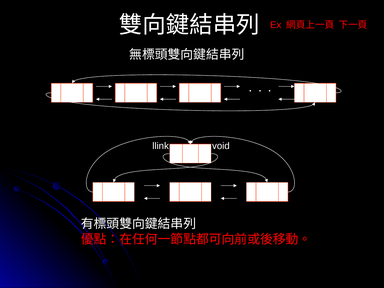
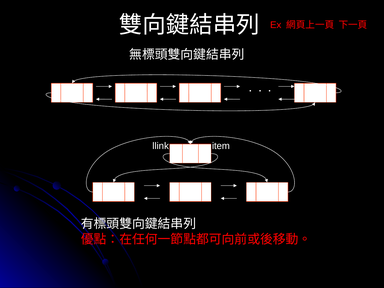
void: void -> item (221, 146)
